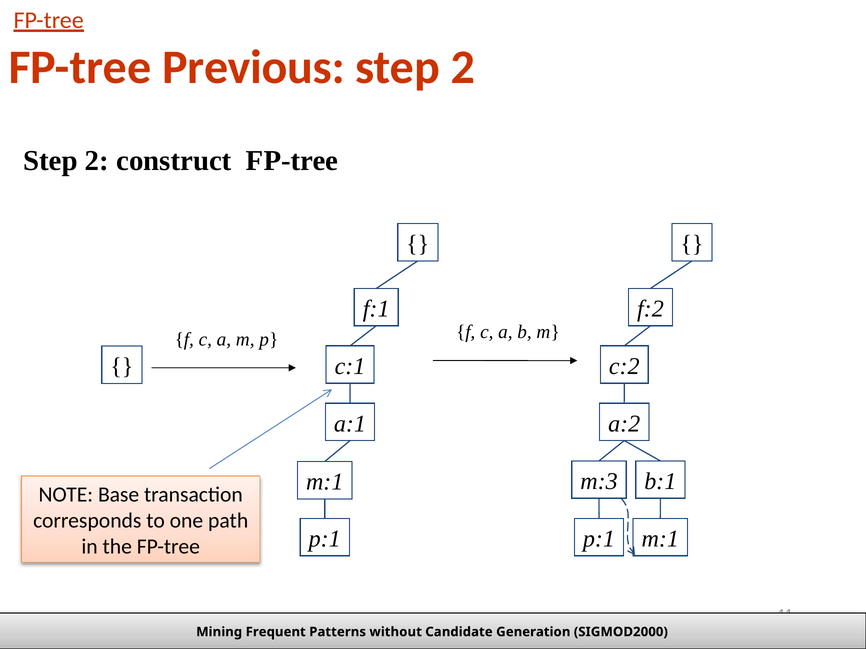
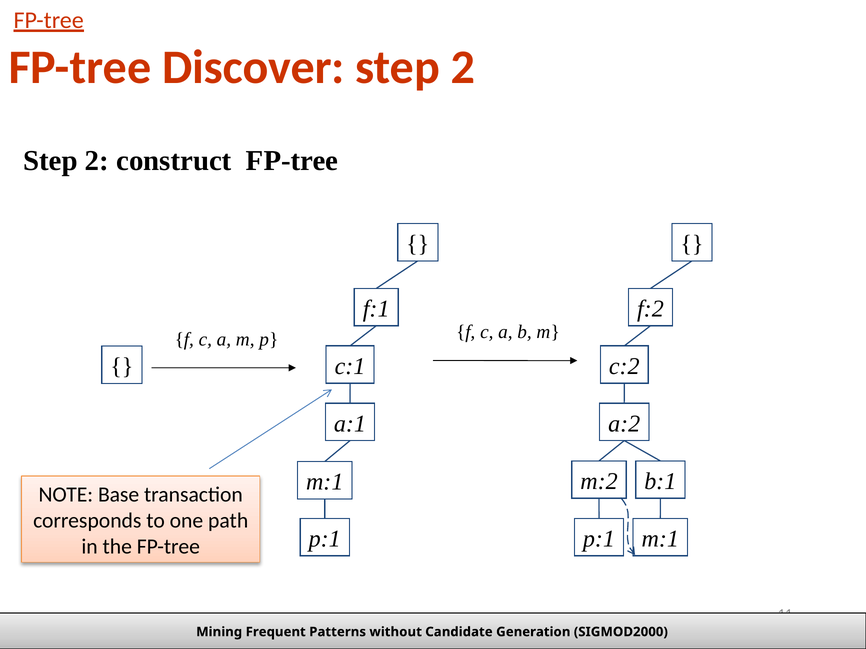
Previous: Previous -> Discover (253, 68)
m:3: m:3 -> m:2 (599, 482)
